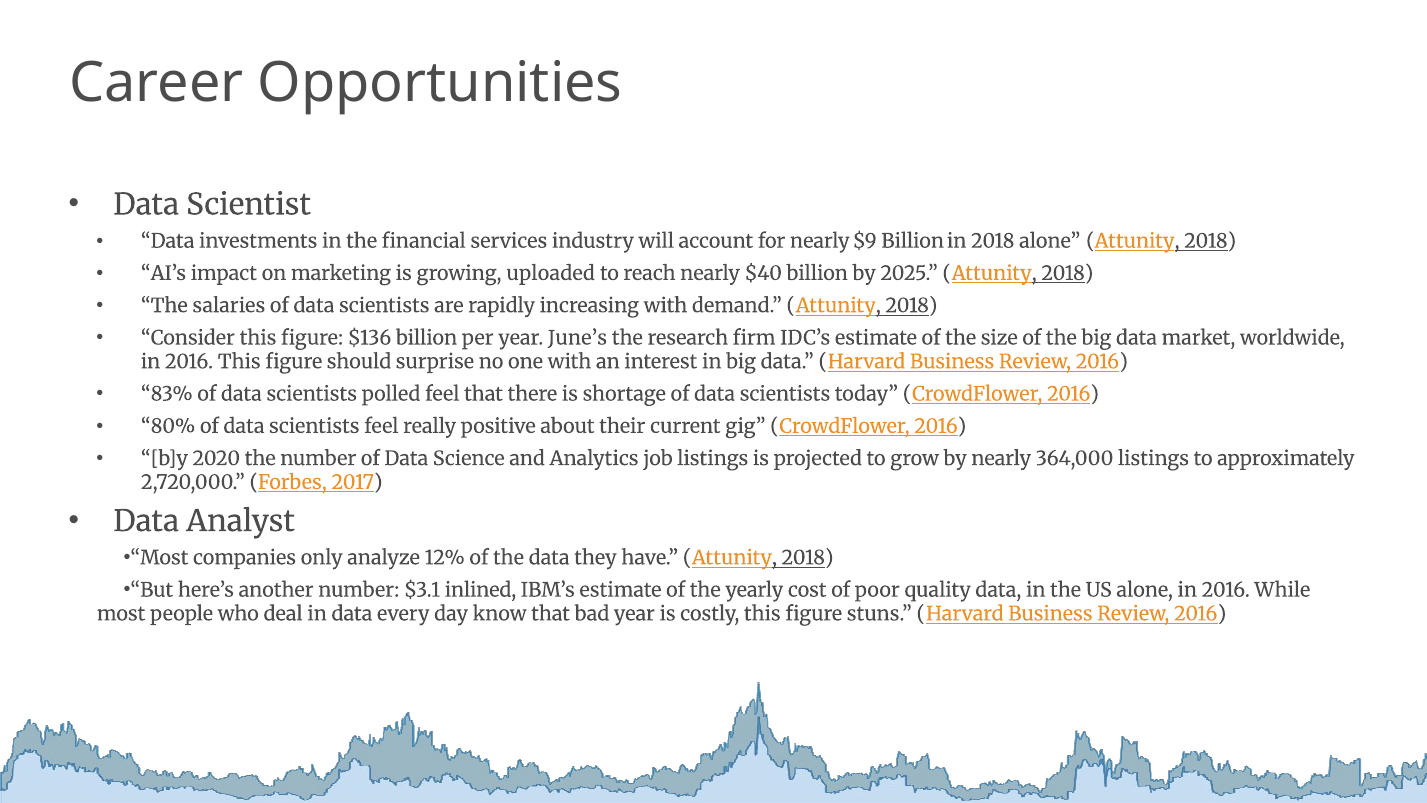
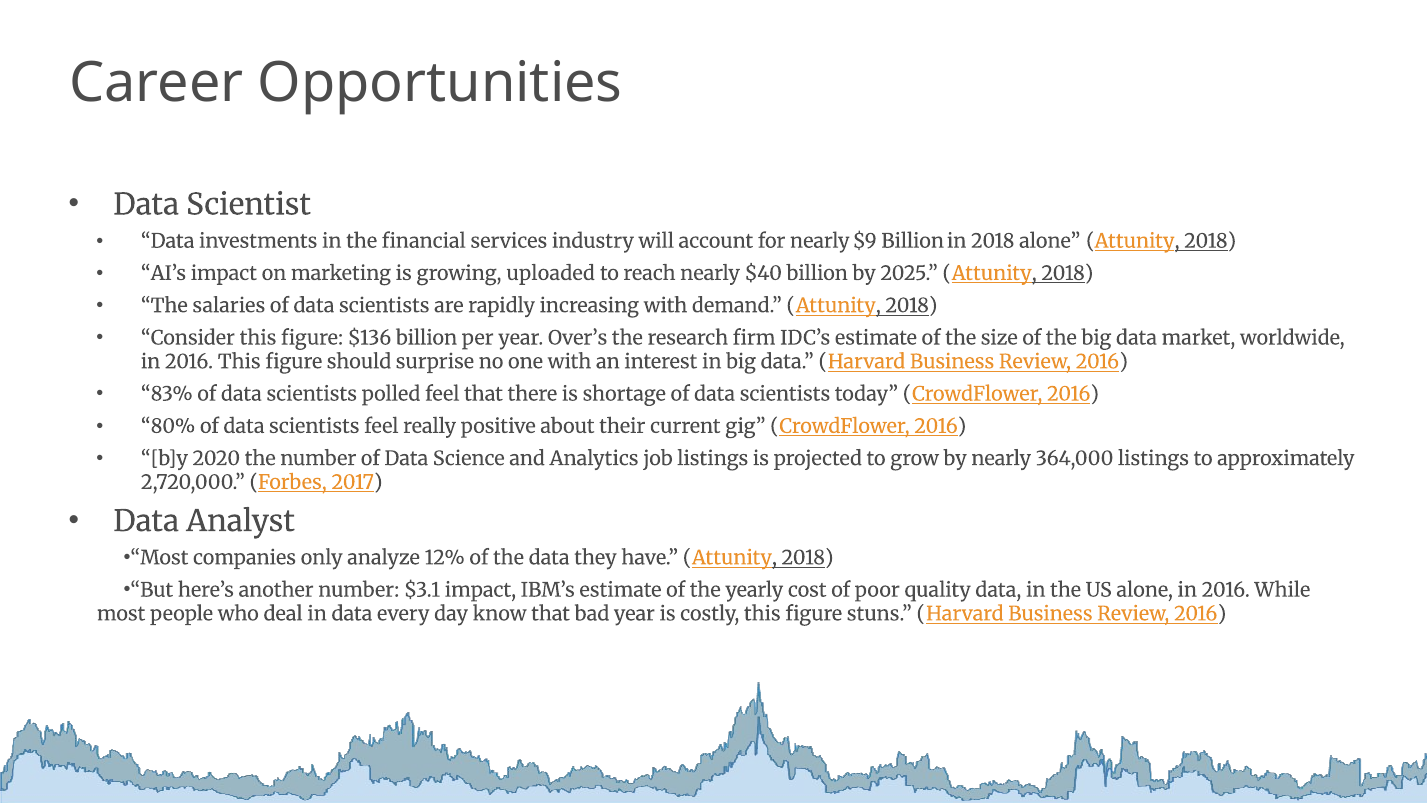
June’s: June’s -> Over’s (578, 338)
$3.1 inlined: inlined -> impact (480, 590)
